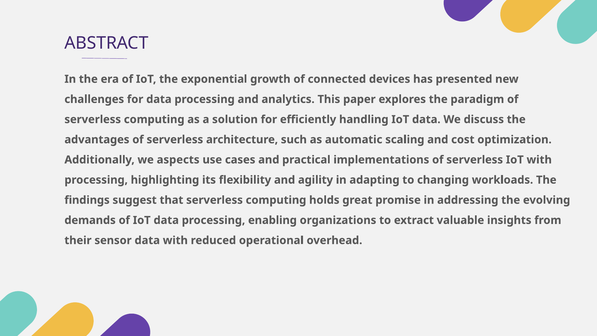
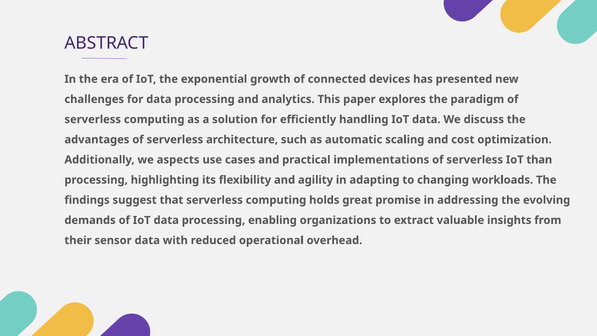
IoT with: with -> than (539, 160)
